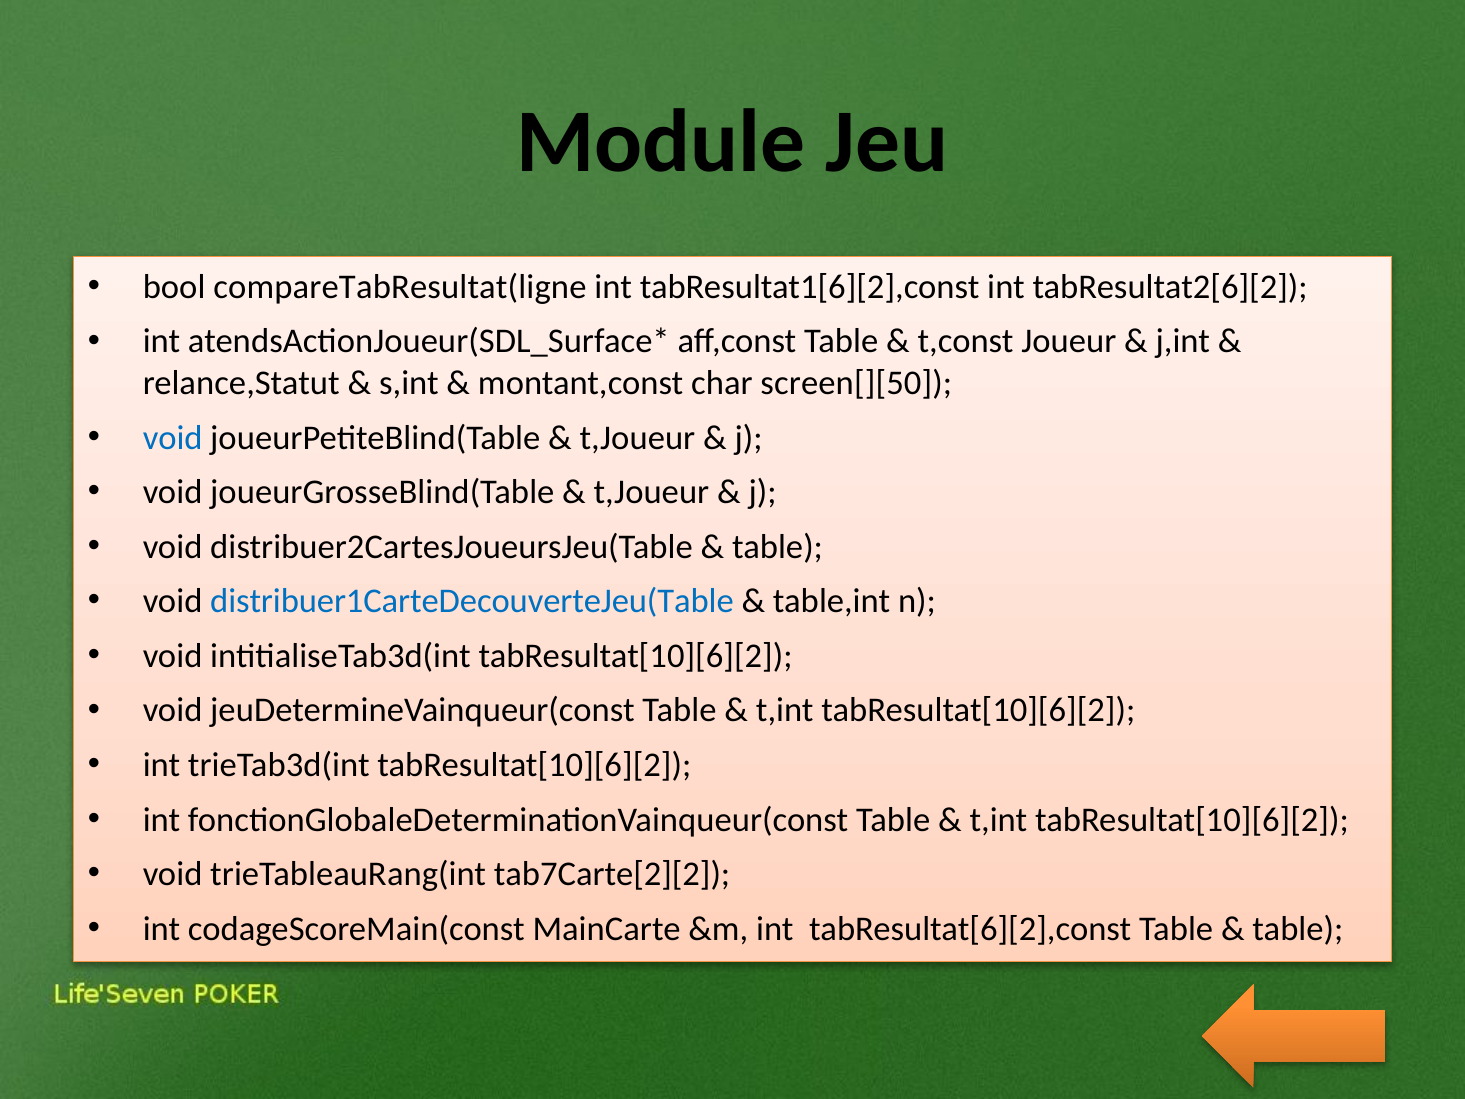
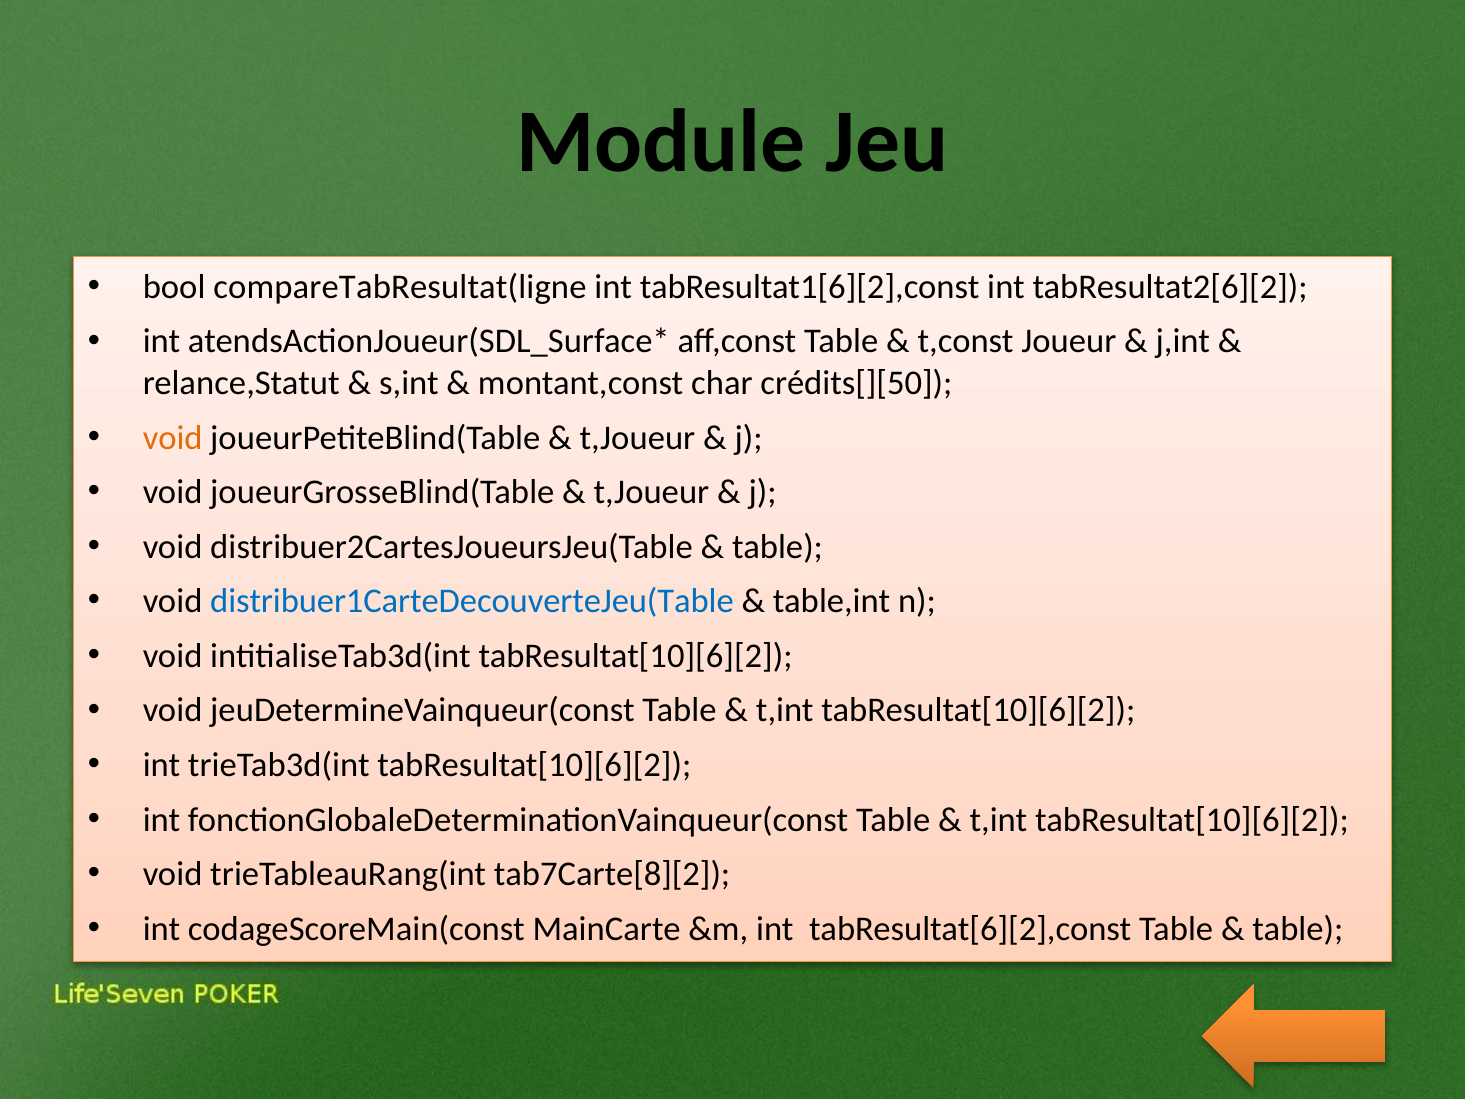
screen[][50: screen[][50 -> crédits[][50 (856, 383)
void colour: blue -> orange (173, 438)
tab7Carte[2][2: tab7Carte[2][2 -> tab7Carte[8][2 (612, 874)
